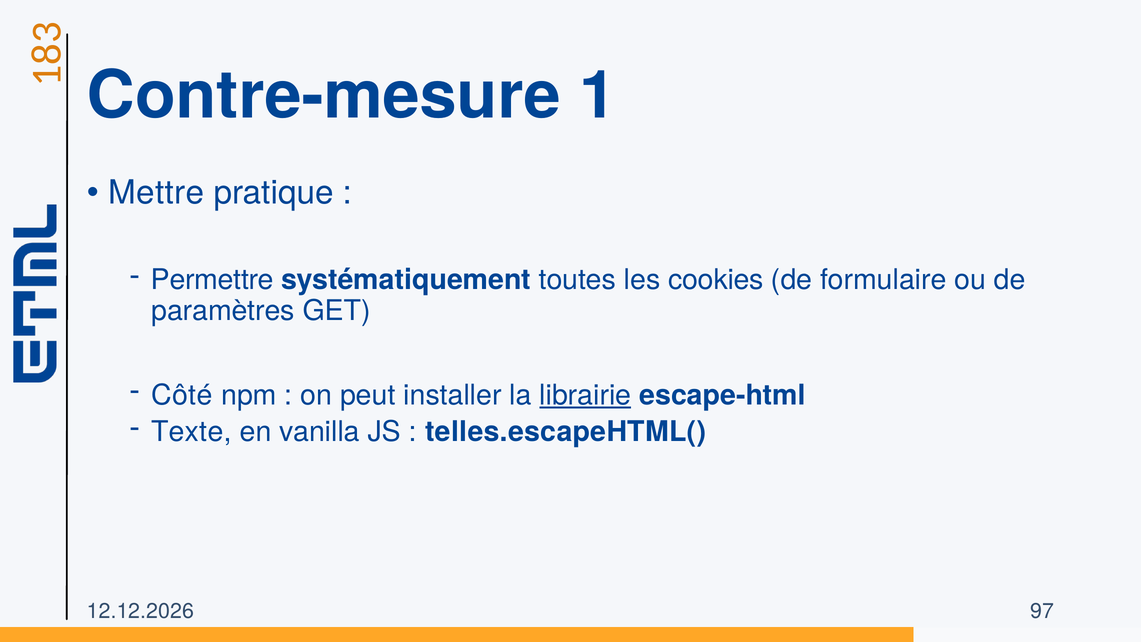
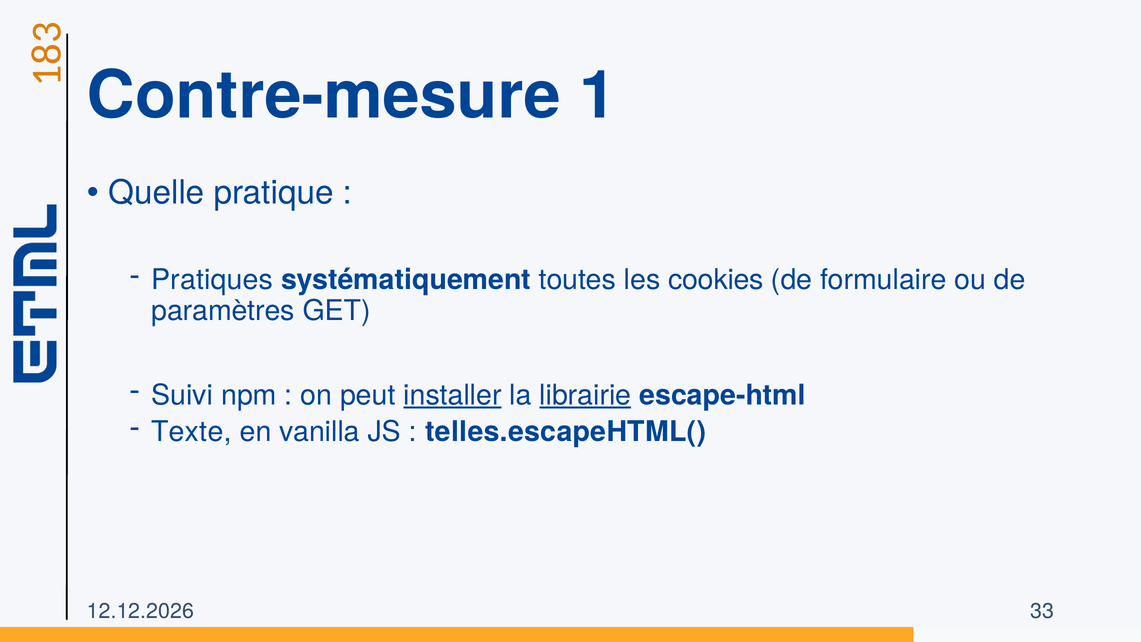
Mettre: Mettre -> Quelle (156, 193)
Permettre: Permettre -> Pratiques (212, 280)
Côté: Côté -> Suivi (182, 395)
installer underline: none -> present (452, 395)
97: 97 -> 33 (1042, 611)
